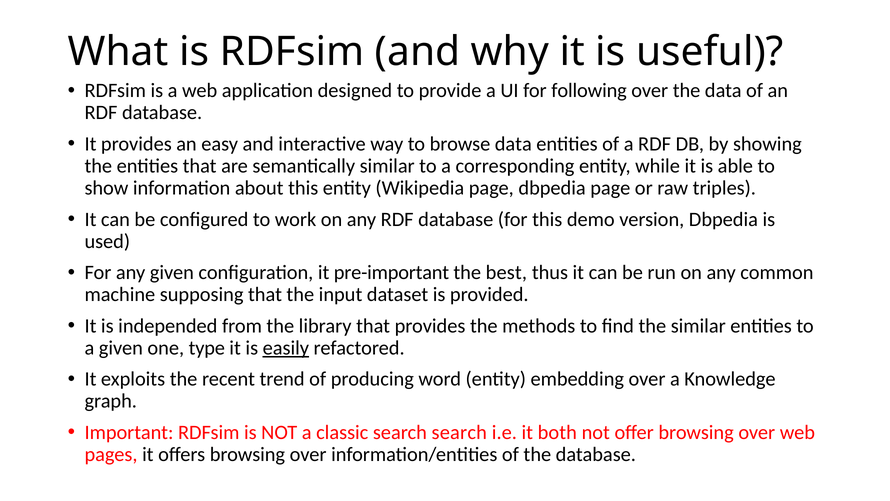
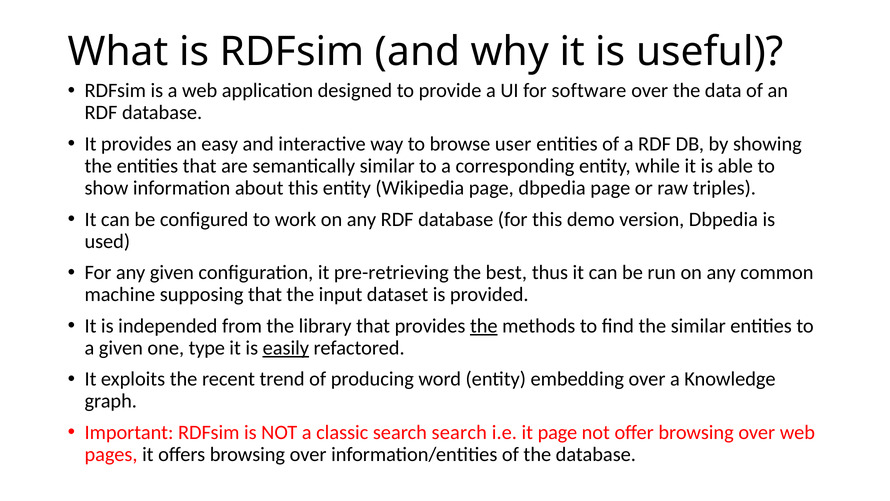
following: following -> software (589, 91)
browse data: data -> user (513, 144)
pre-important: pre-important -> pre-retrieving (391, 272)
the underline: none -> present (484, 326)
it both: both -> page (557, 432)
